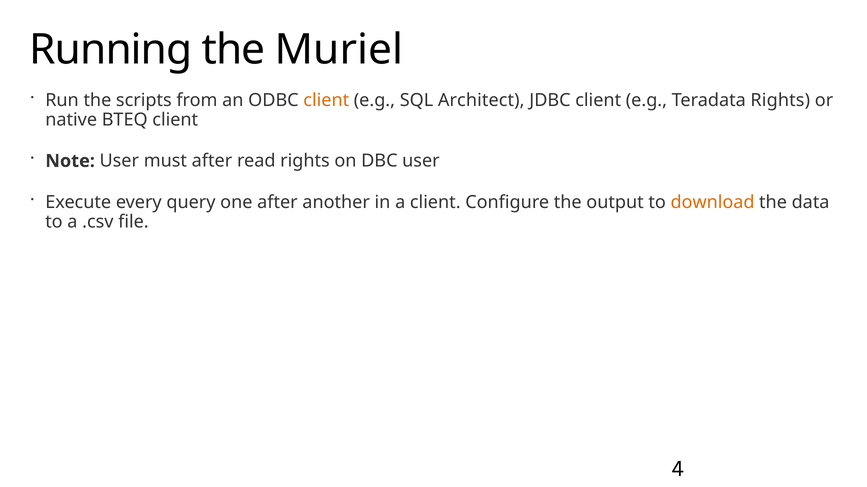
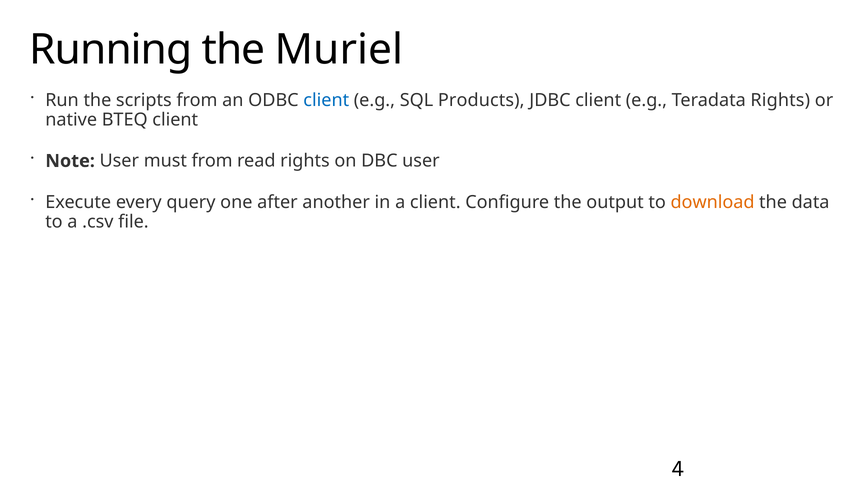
client colour: orange -> blue (326, 100)
Architect: Architect -> Products (481, 100)
must after: after -> from (212, 161)
